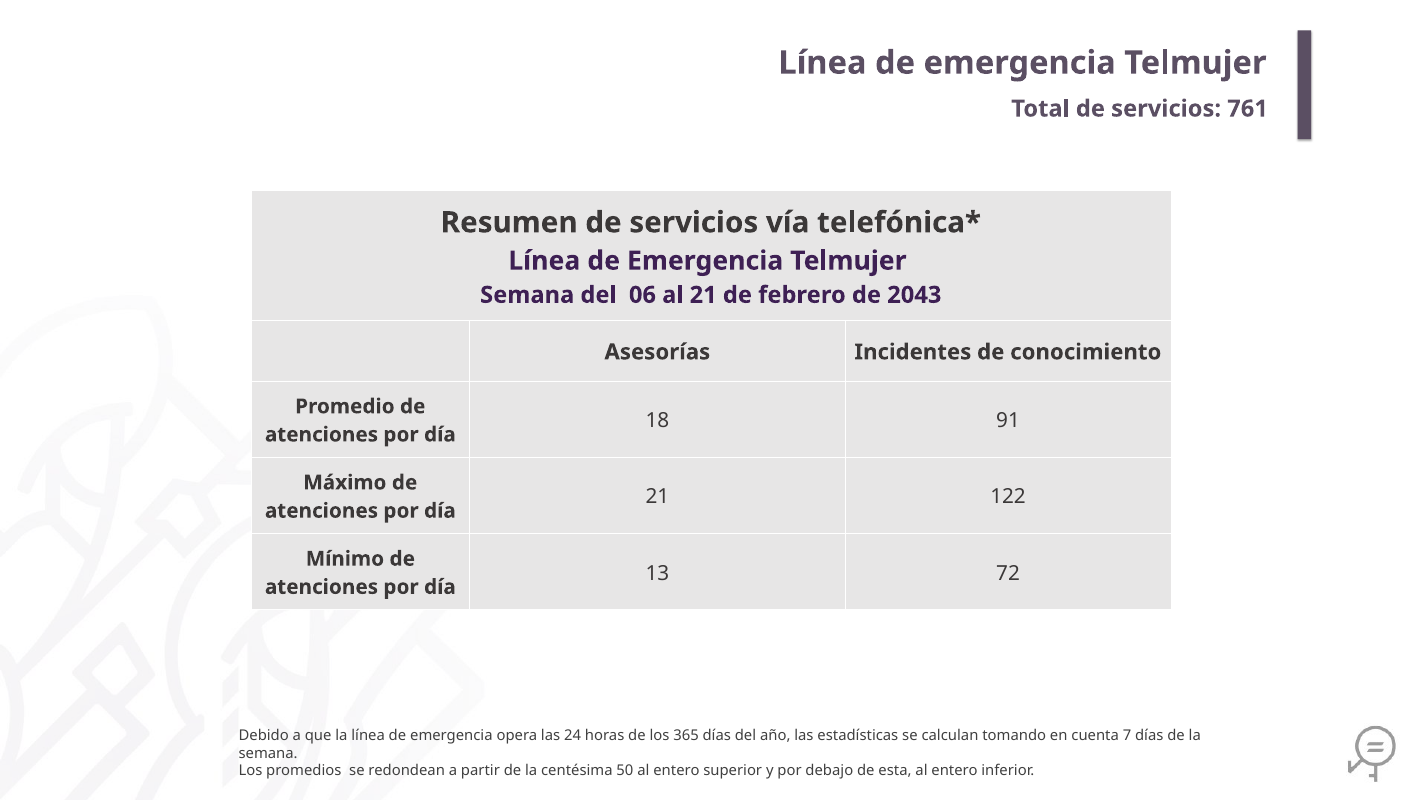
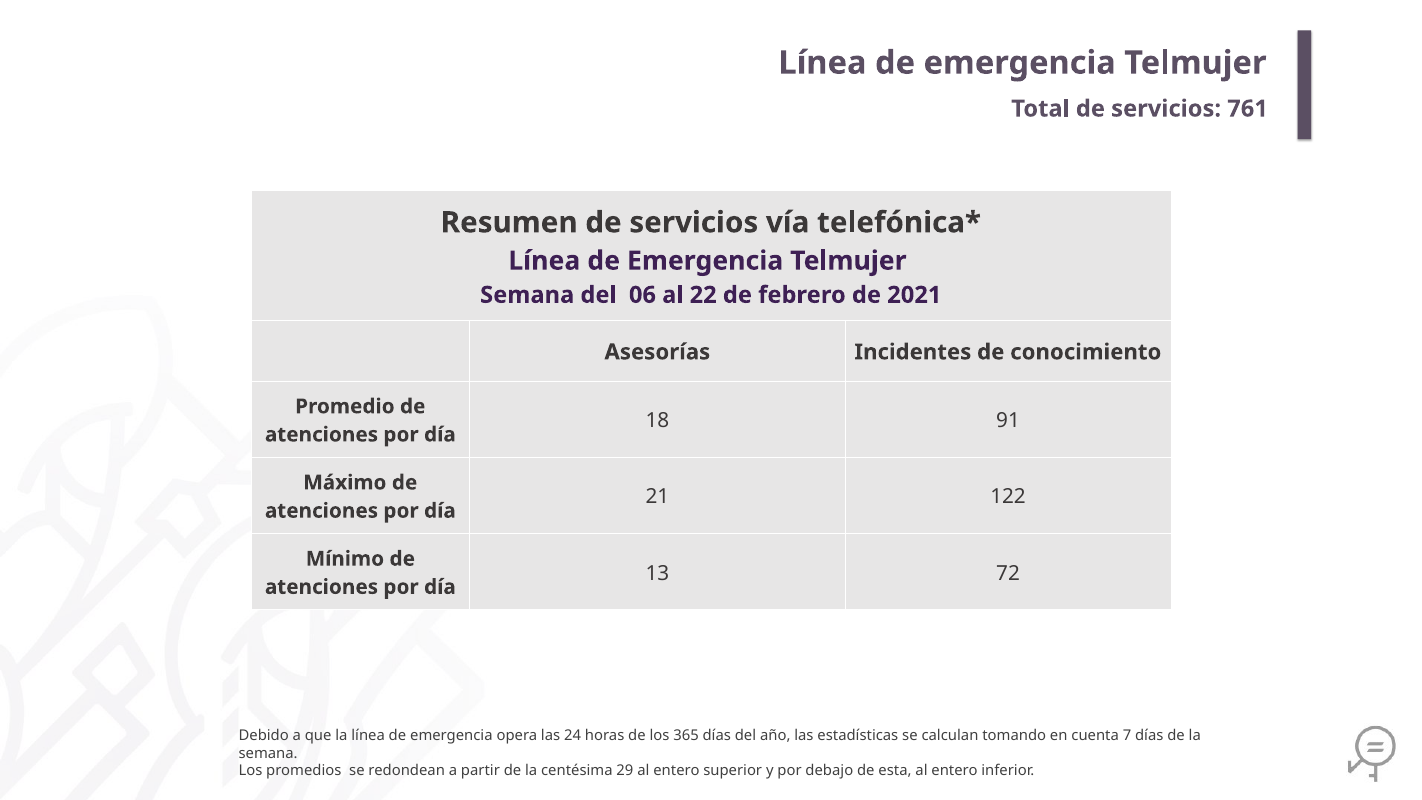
al 21: 21 -> 22 (703, 295)
2043: 2043 -> 2021 (914, 295)
50: 50 -> 29 (625, 771)
